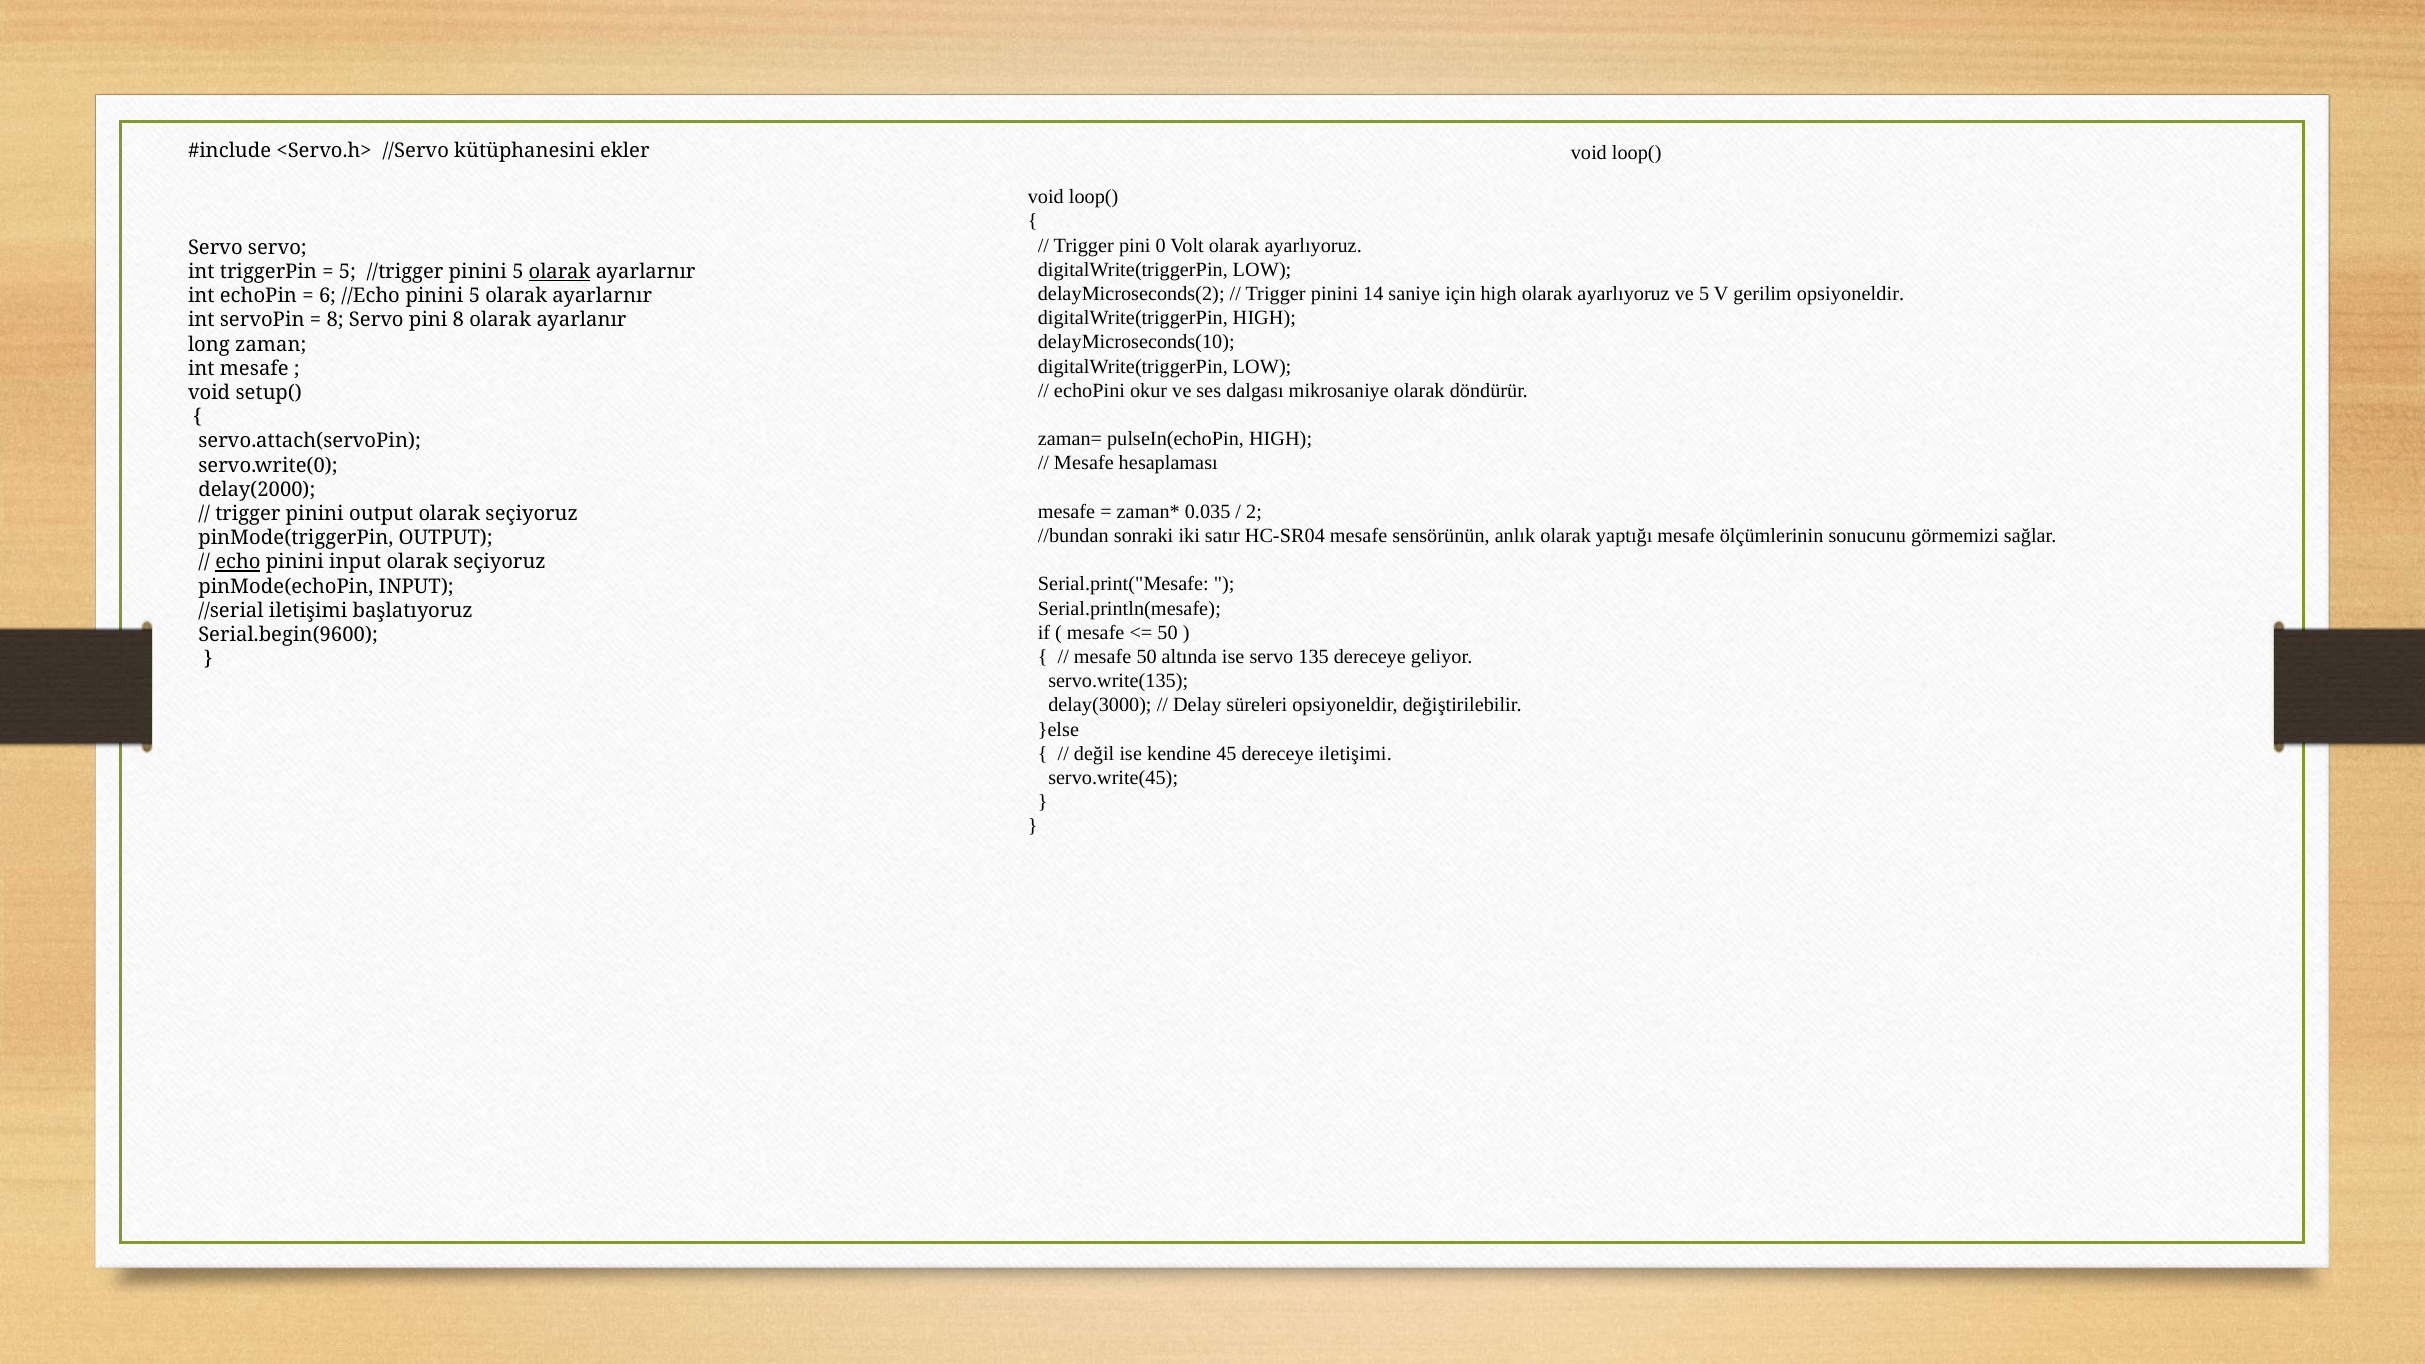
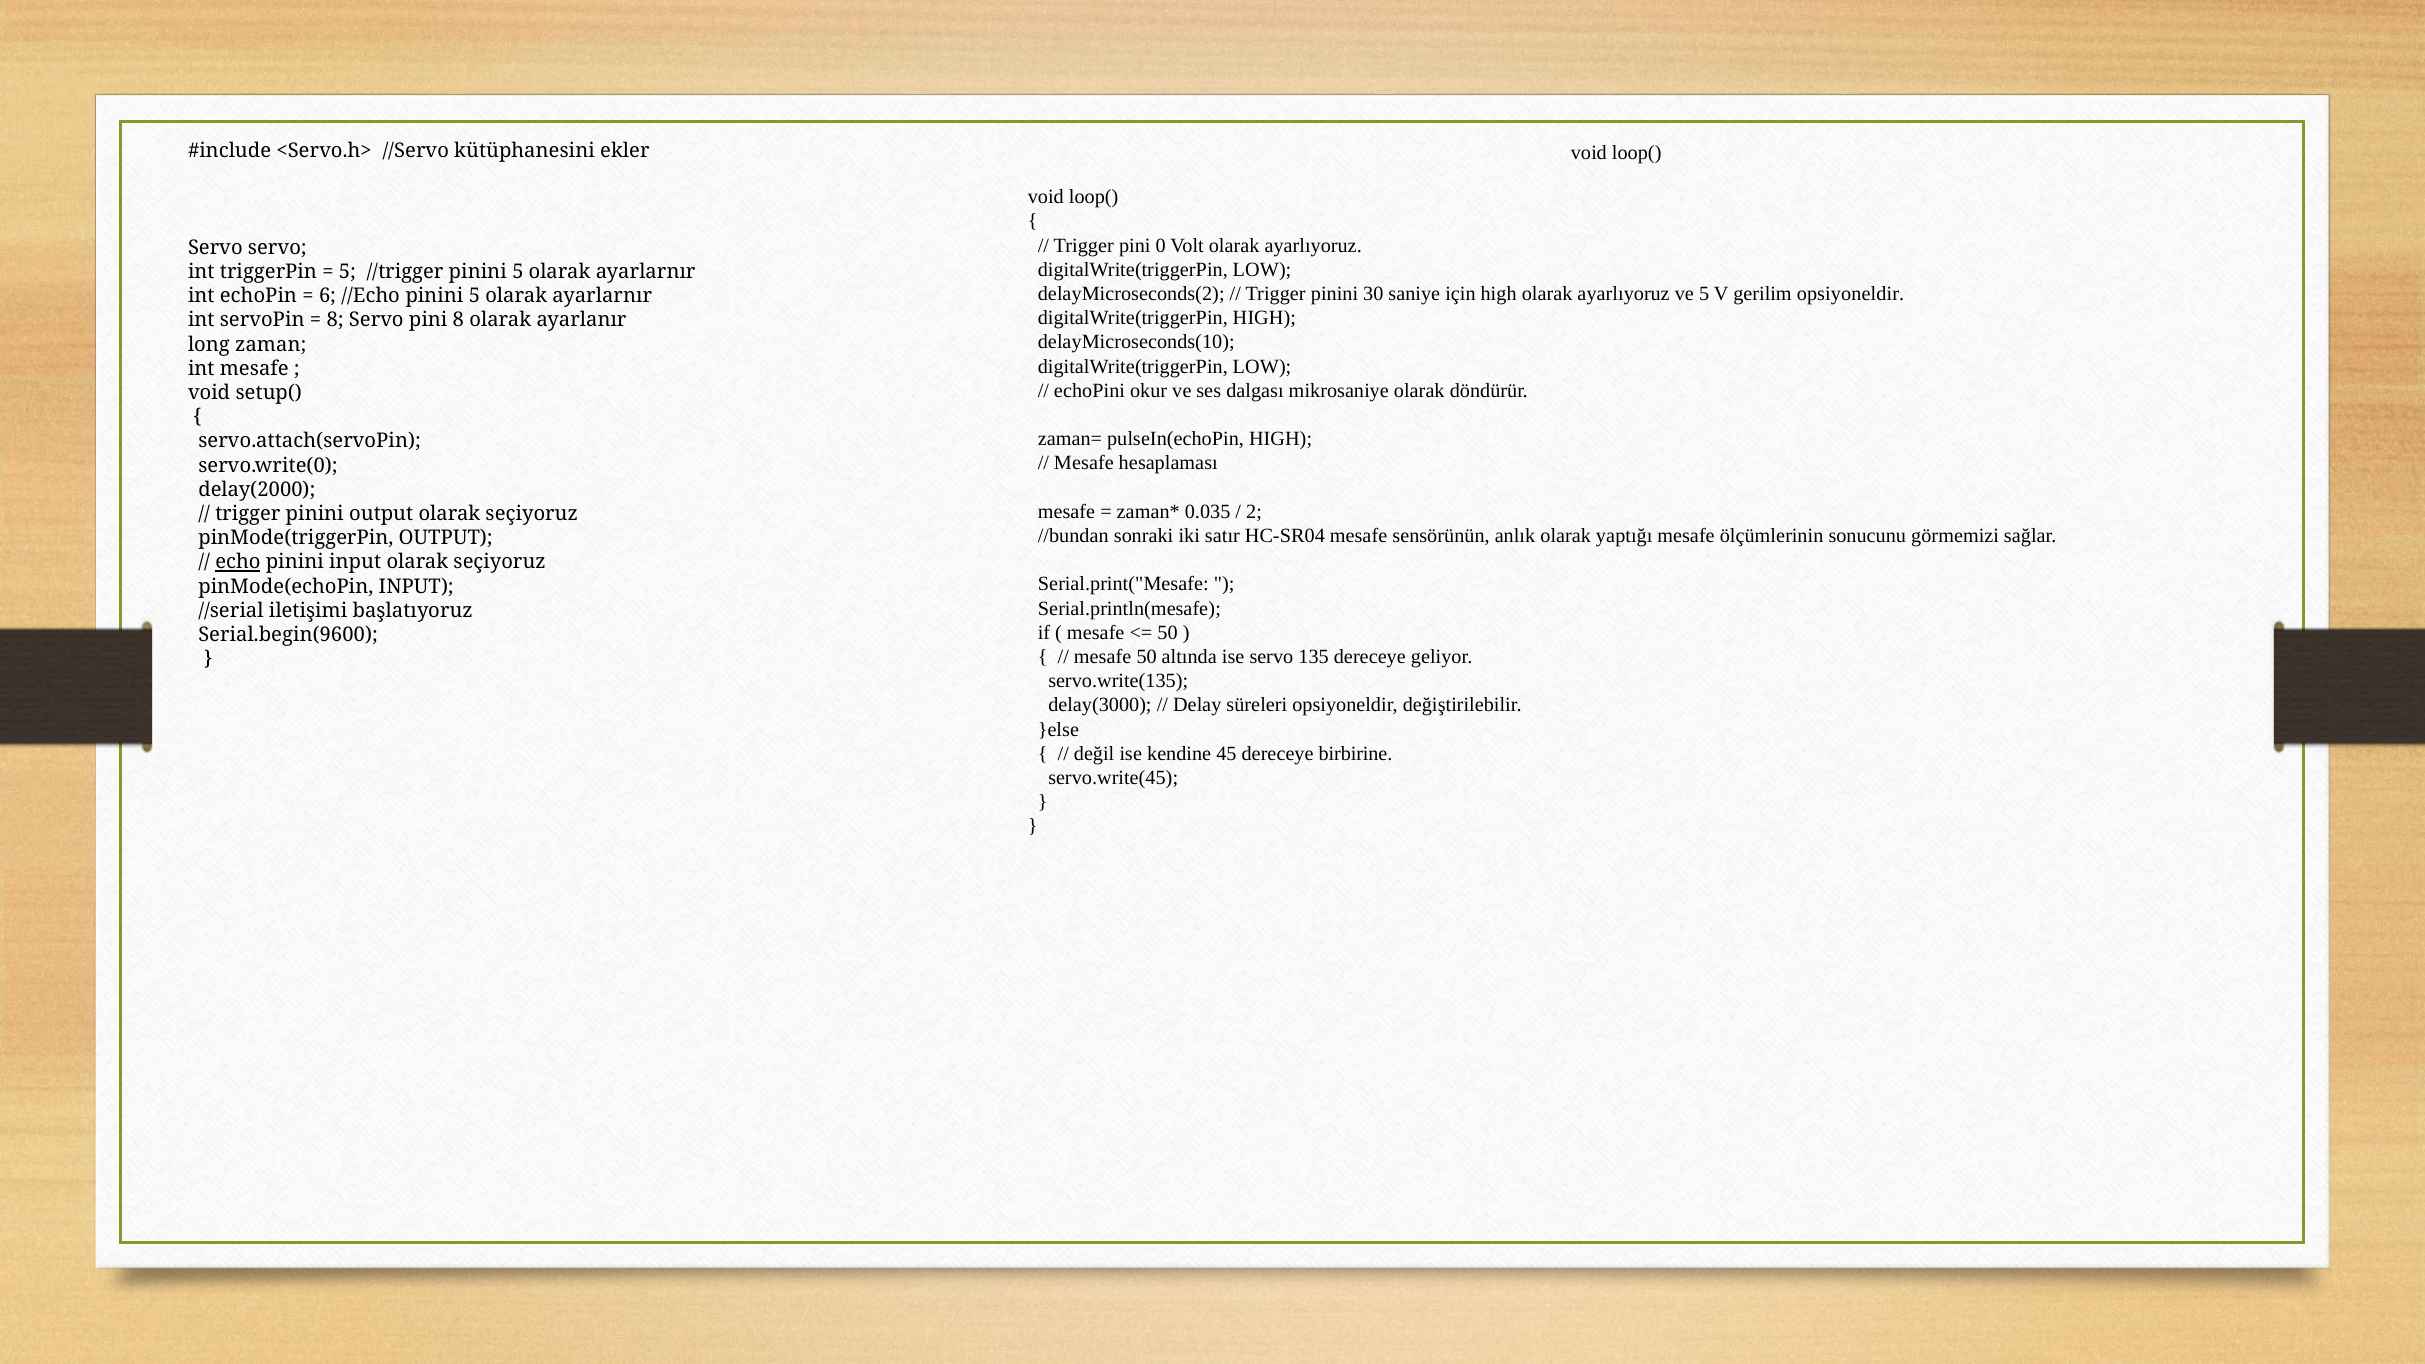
olarak underline: present -> none (560, 272)
14: 14 -> 30 (1373, 294)
dereceye iletişimi: iletişimi -> birbirine (1355, 754)
